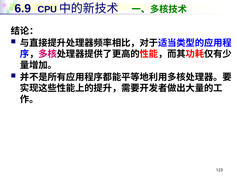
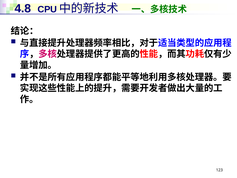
6.9: 6.9 -> 4.8 (23, 9)
